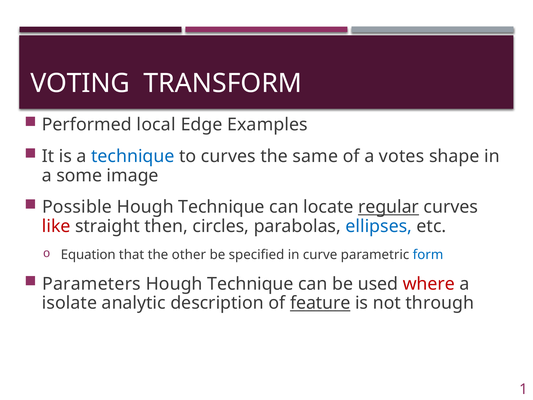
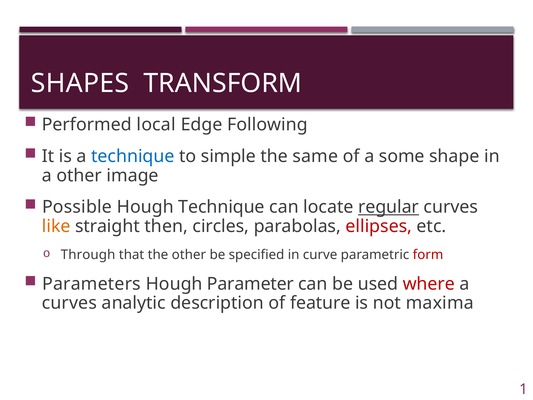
VOTING: VOTING -> SHAPES (80, 83)
Examples: Examples -> Following (267, 125)
to curves: curves -> simple (228, 156)
votes: votes -> some (402, 156)
a some: some -> other (79, 175)
like colour: red -> orange (56, 226)
ellipses colour: blue -> red (379, 226)
Equation: Equation -> Through (88, 255)
form colour: blue -> red (428, 255)
Technique: Technique -> Parameter (250, 284)
isolate: isolate -> curves (69, 303)
feature underline: present -> none (320, 303)
through: through -> maxima (440, 303)
